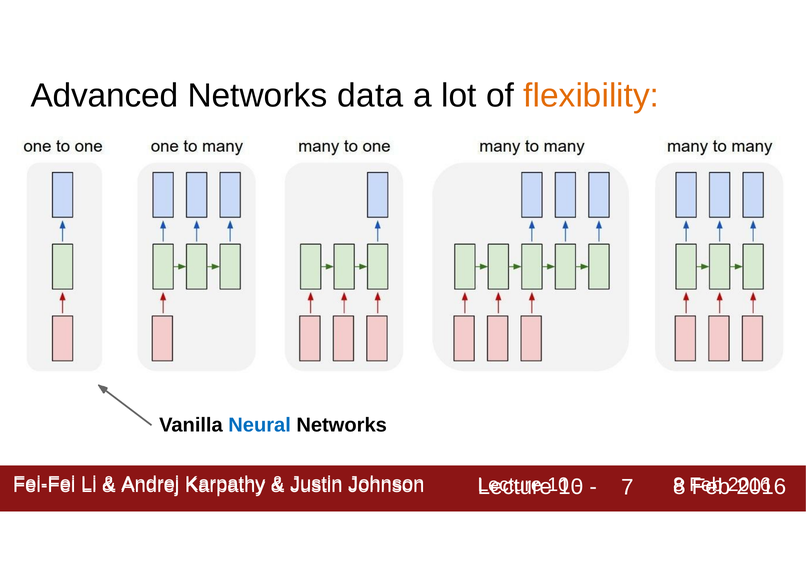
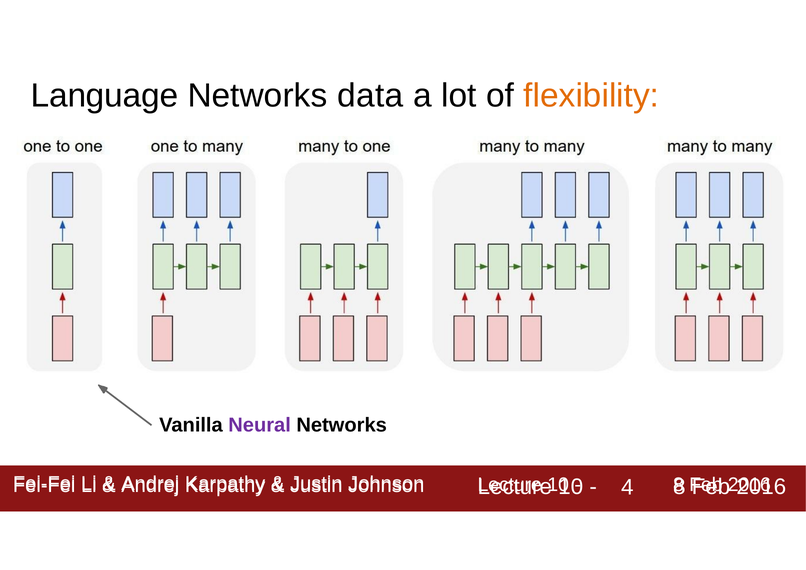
Advanced: Advanced -> Language (104, 96)
Neural colour: blue -> purple (260, 425)
7: 7 -> 4 (627, 487)
